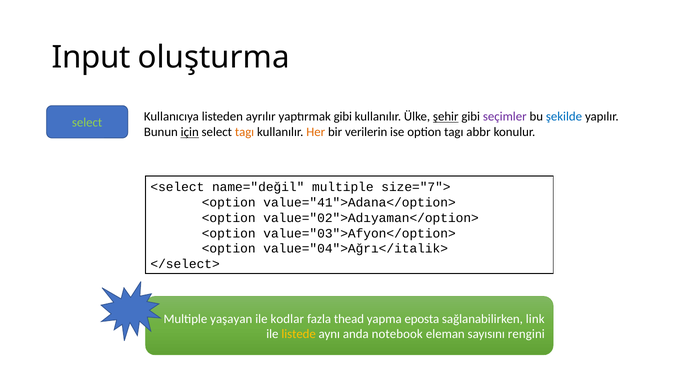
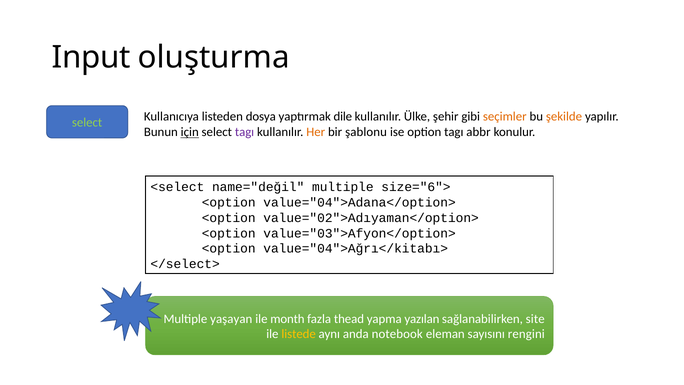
ayrılır: ayrılır -> dosya (261, 117)
yaptırmak gibi: gibi -> dile (343, 117)
şehir underline: present -> none (446, 117)
seçimler colour: purple -> orange (505, 117)
şekilde colour: blue -> orange (564, 117)
tagı colour: orange -> purple (245, 132)
verilerin: verilerin -> şablonu (366, 132)
size="7">: size="7"> -> size="6"> (416, 187)
value="41">Adana</option>: value="41">Adana</option> -> value="04">Adana</option> (360, 202)
value="04">Ağrı</italik>: value="04">Ağrı</italik> -> value="04">Ağrı</kitabı> (356, 249)
kodlar: kodlar -> month (287, 319)
eposta: eposta -> yazılan (422, 319)
link: link -> site (535, 319)
